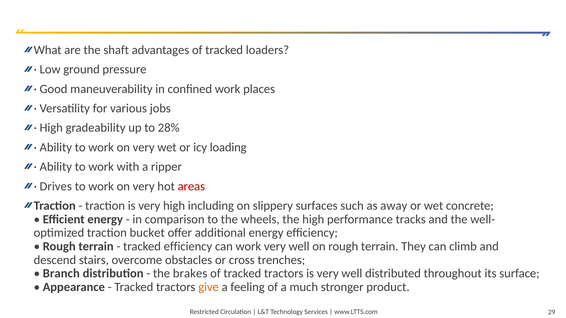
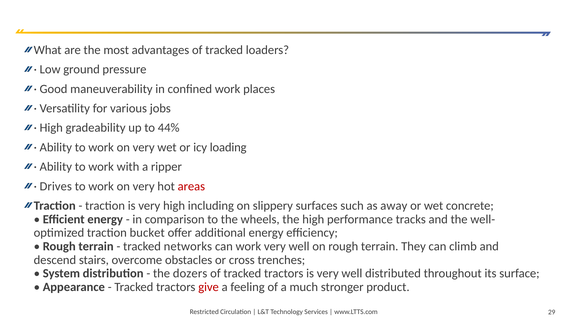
shaft: shaft -> most (116, 50)
28%: 28% -> 44% (169, 128)
tracked efficiency: efficiency -> networks (188, 247)
Branch: Branch -> System (61, 274)
brakes: brakes -> dozers (190, 274)
give colour: orange -> red (209, 287)
